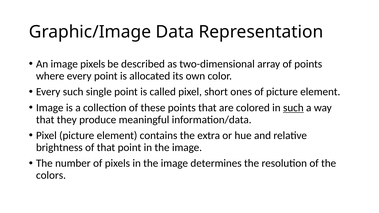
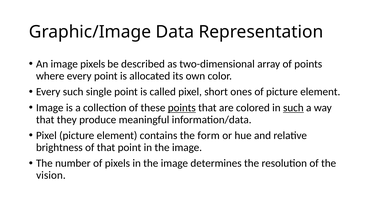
points underline: none -> present (182, 108)
extra: extra -> form (209, 136)
colors: colors -> vision (51, 175)
